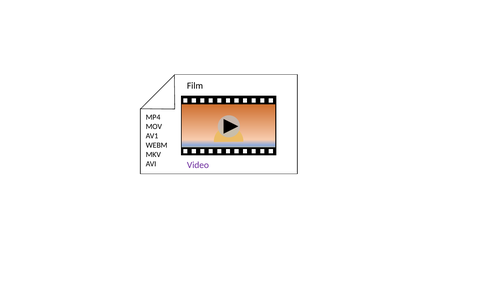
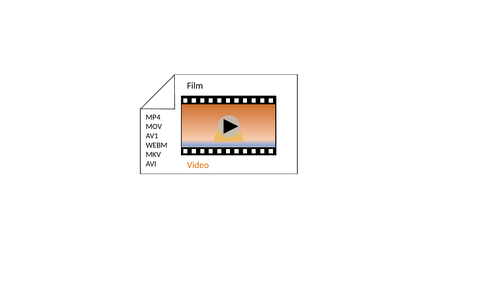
Video colour: purple -> orange (198, 165)
